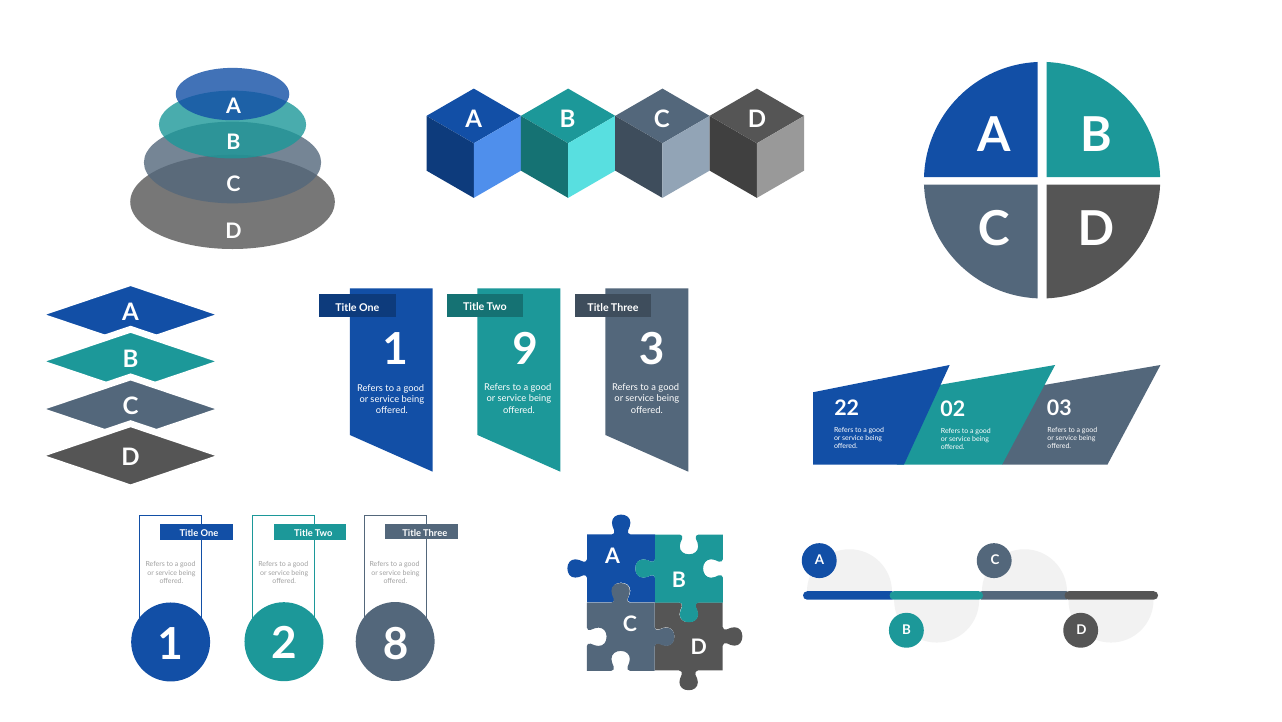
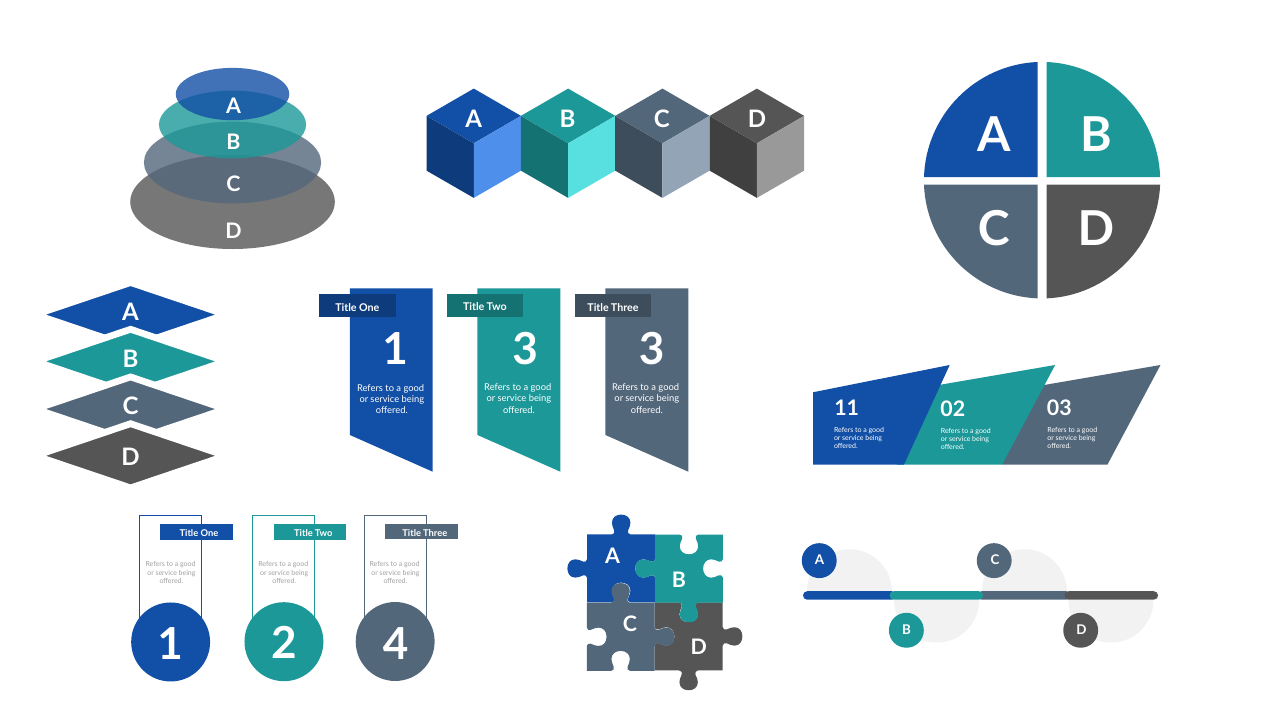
1 9: 9 -> 3 (525, 350)
22: 22 -> 11 (847, 408)
8: 8 -> 4 (396, 644)
